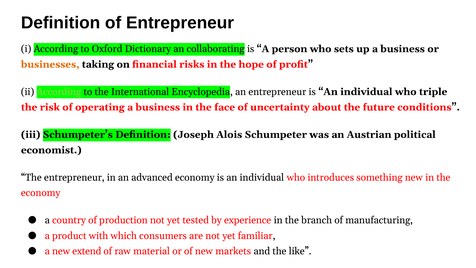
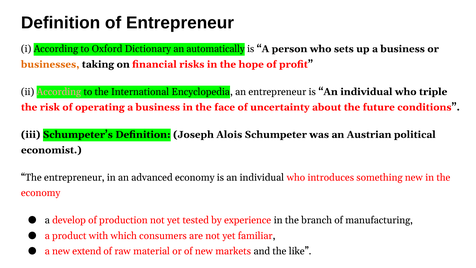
collaborating: collaborating -> automatically (216, 49)
According colour: light green -> pink (59, 92)
country: country -> develop (69, 220)
